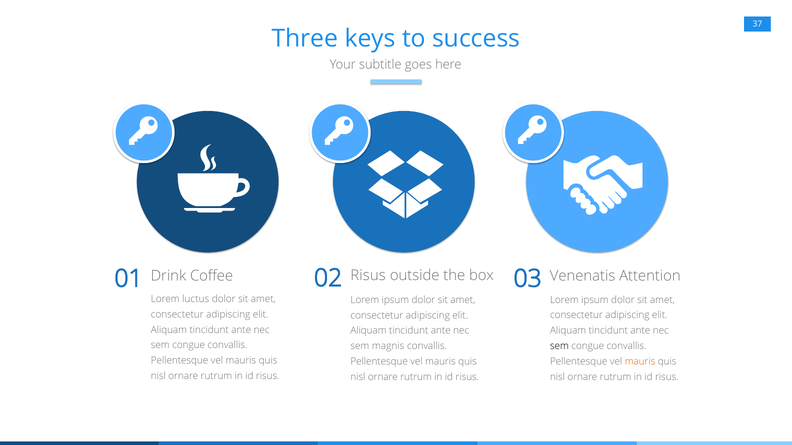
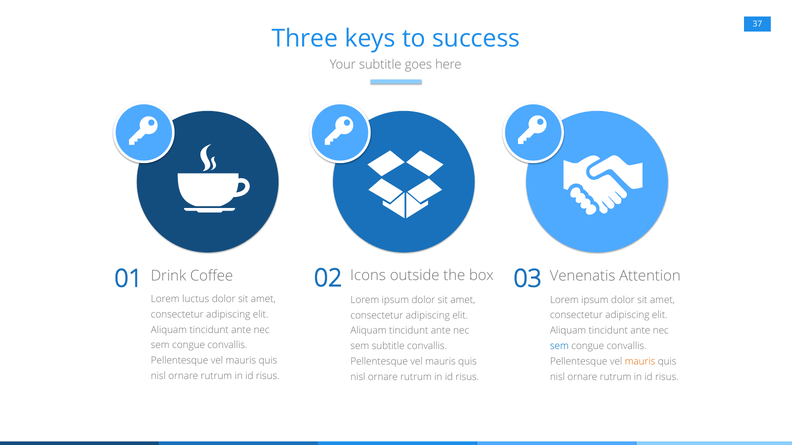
02 Risus: Risus -> Icons (368, 276)
sem magnis: magnis -> subtitle (388, 346)
sem colour: black -> blue (559, 346)
